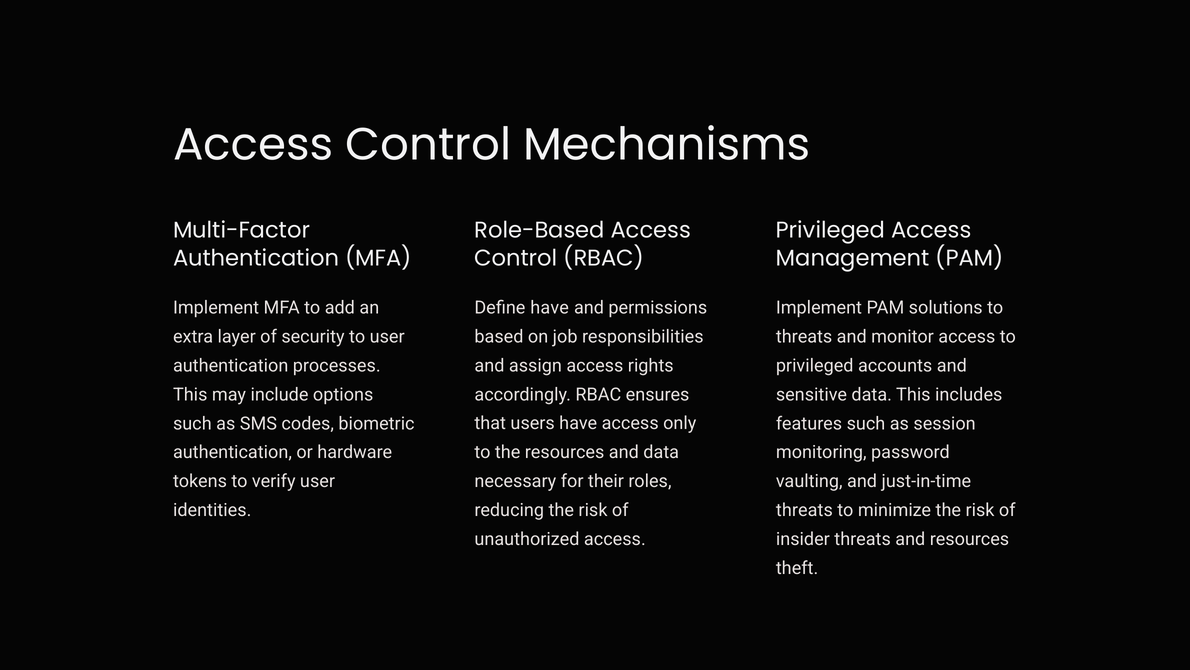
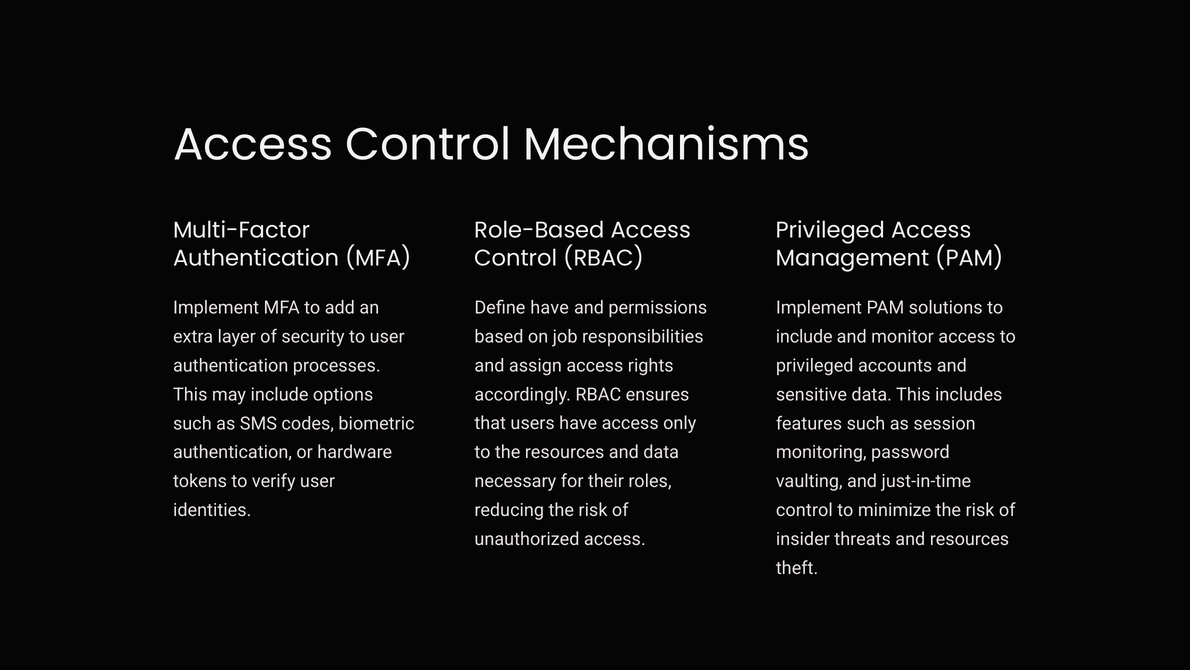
threats: threats -> include (804, 336)
threats: threats -> control (804, 510)
